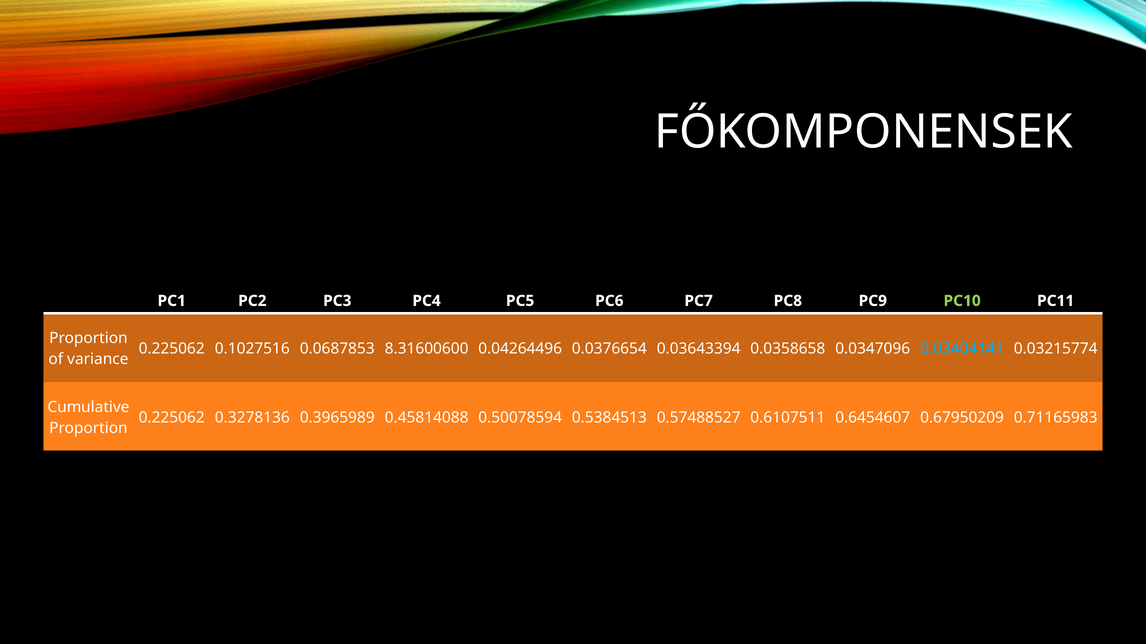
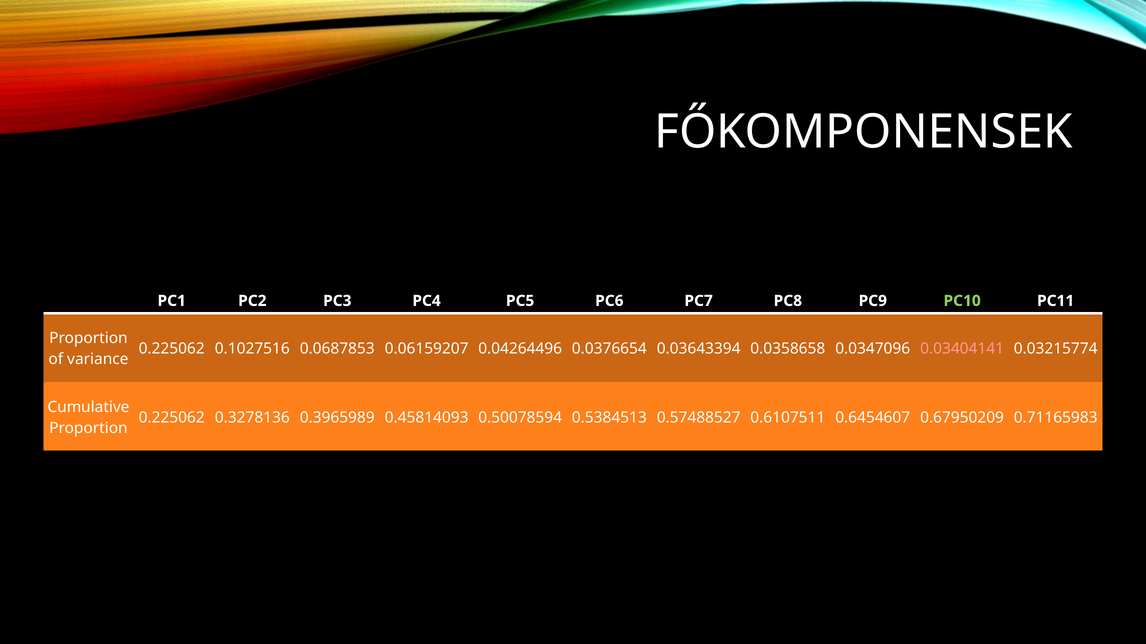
8.31600600: 8.31600600 -> 0.06159207 (427, 349)
0.03404141 colour: light blue -> pink (962, 349)
0.45814088: 0.45814088 -> 0.45814093 (427, 418)
